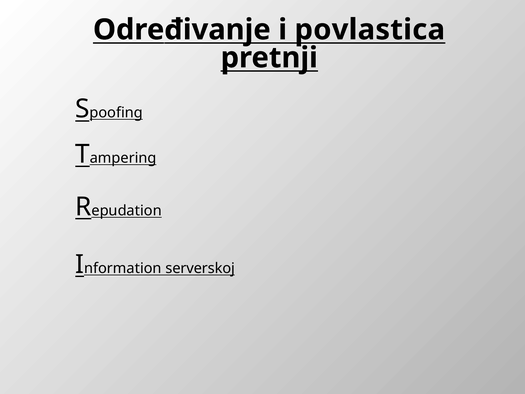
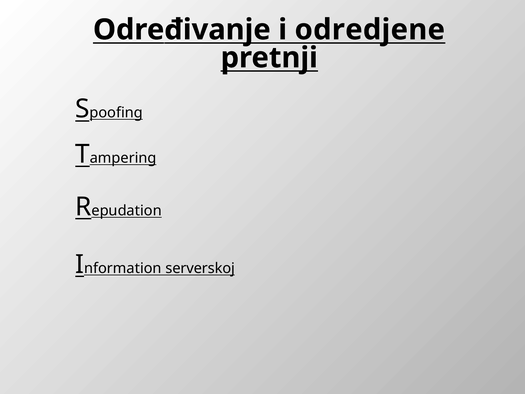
povlastica: povlastica -> odredjene (370, 30)
